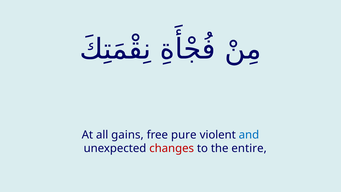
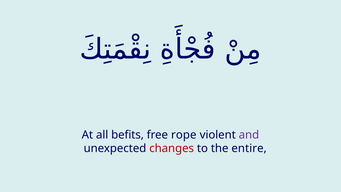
gains: gains -> befits (128, 135)
pure: pure -> rope (184, 135)
and colour: blue -> purple (249, 135)
